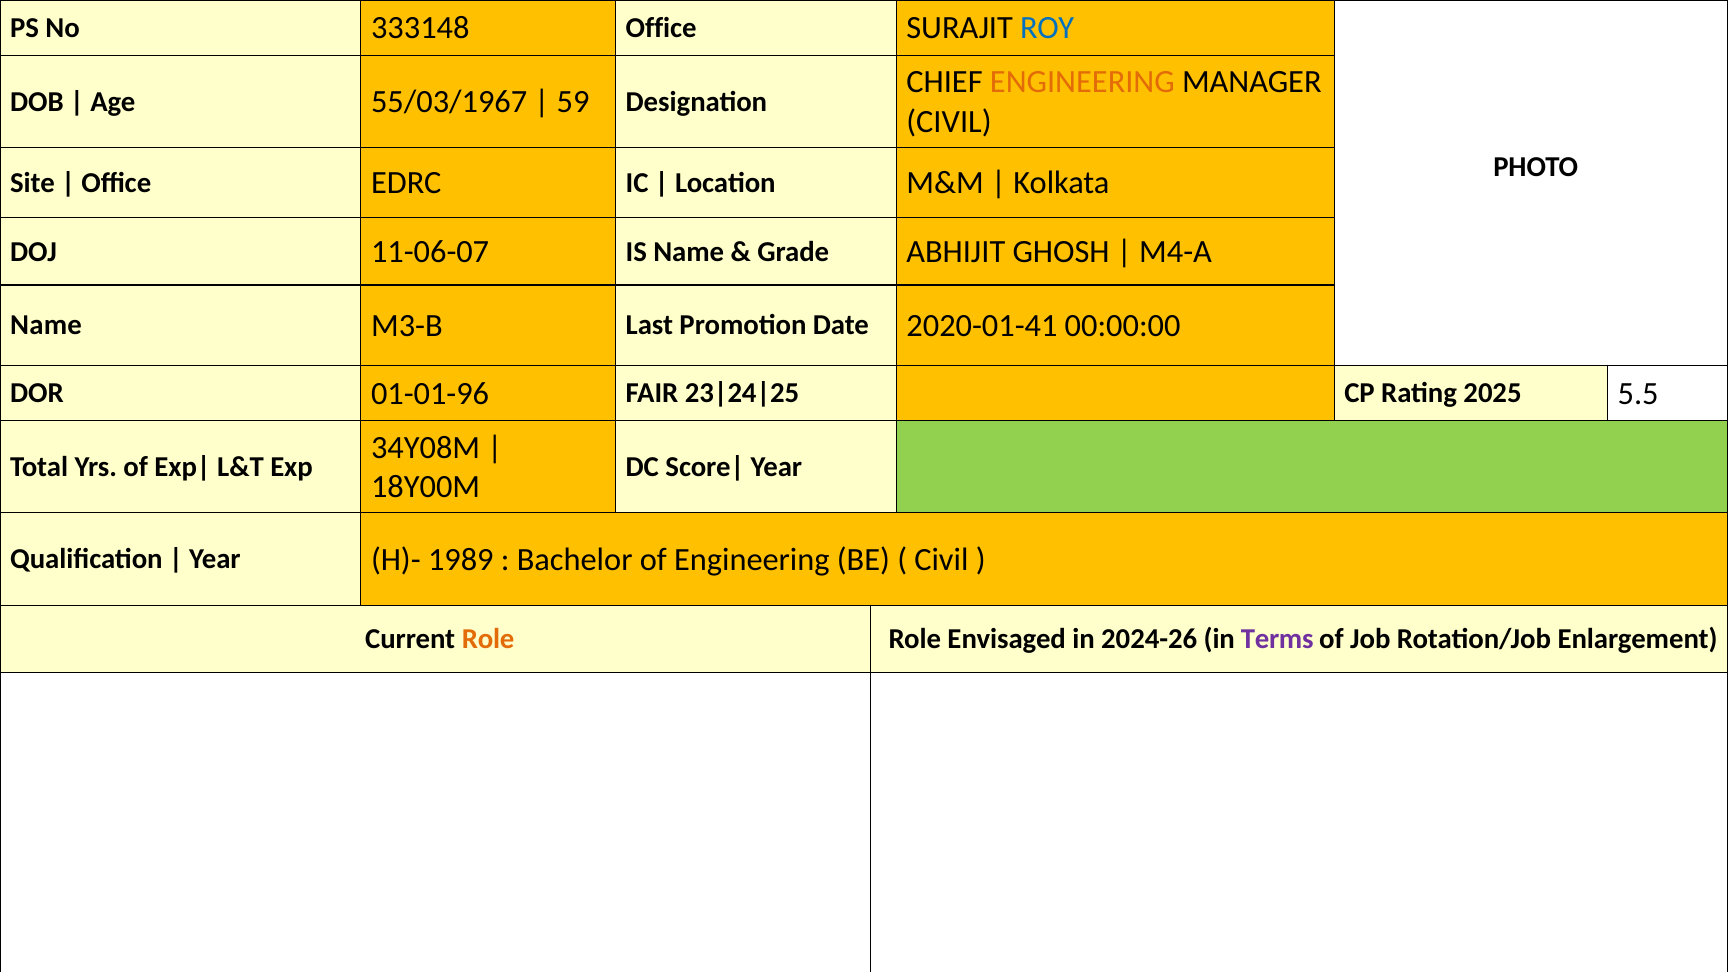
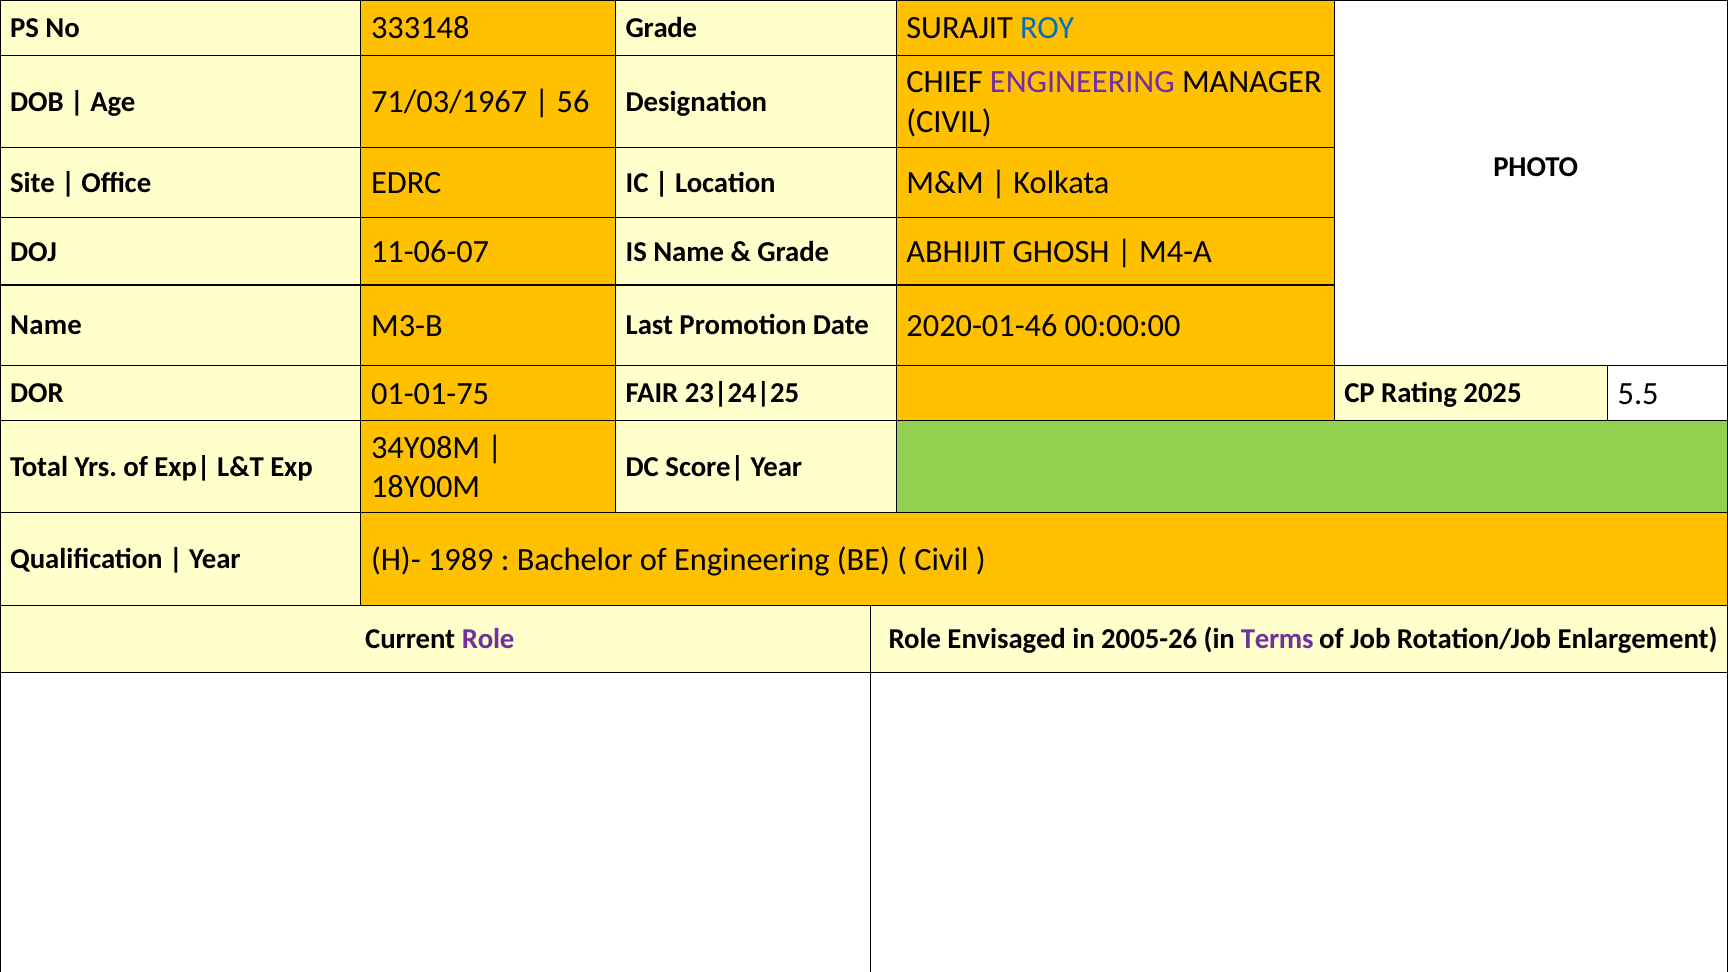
333148 Office: Office -> Grade (661, 28)
ENGINEERING colour: orange -> purple (1082, 82)
55/03/1967: 55/03/1967 -> 71/03/1967 (449, 102)
59: 59 -> 56 (573, 102)
2020-01-41: 2020-01-41 -> 2020-01-46 (982, 325)
01-01-96: 01-01-96 -> 01-01-75 (430, 393)
Role colour: orange -> purple (488, 639)
2024-26: 2024-26 -> 2005-26 (1149, 639)
